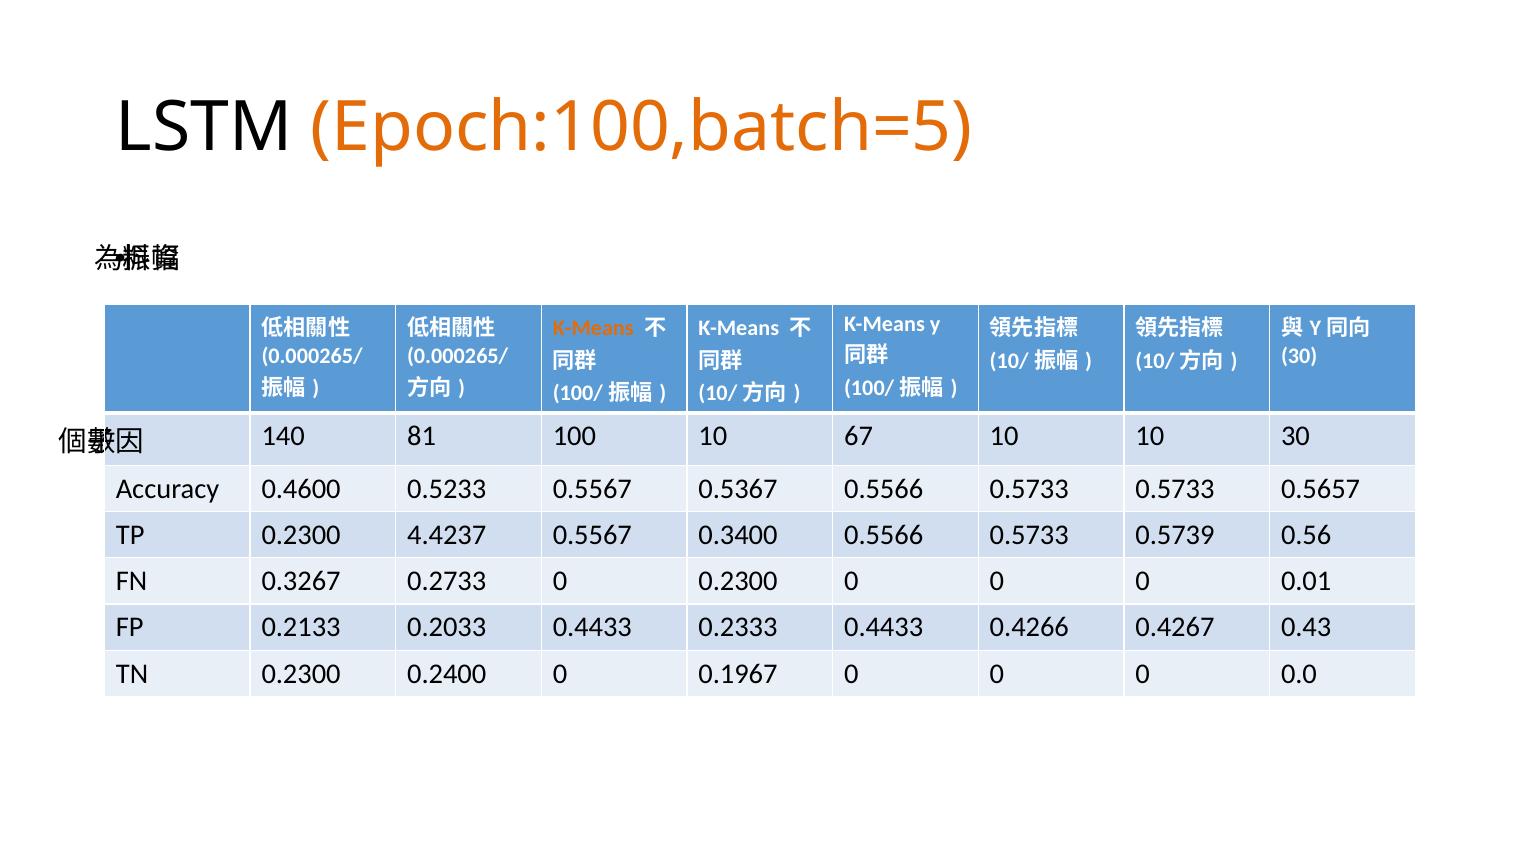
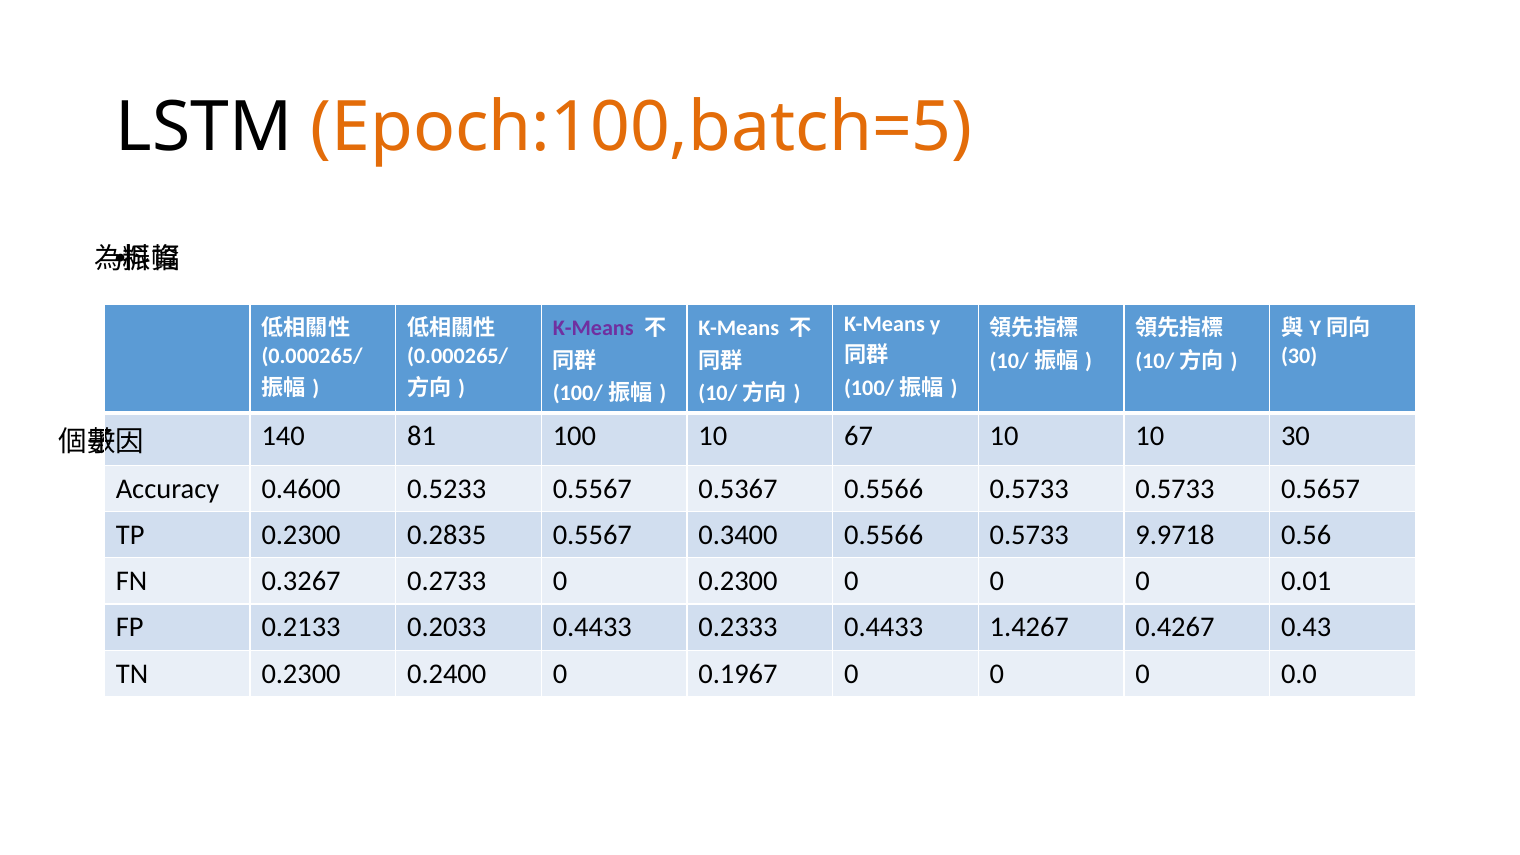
K-Means colour: orange -> purple (593, 328)
4.4237: 4.4237 -> 0.2835 (447, 535)
0.5739: 0.5739 -> 9.9718 (1175, 535)
0.4266: 0.4266 -> 1.4267 (1029, 627)
